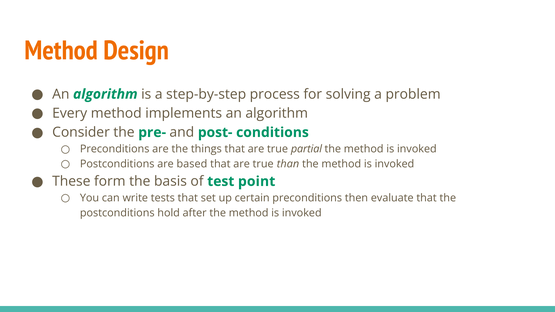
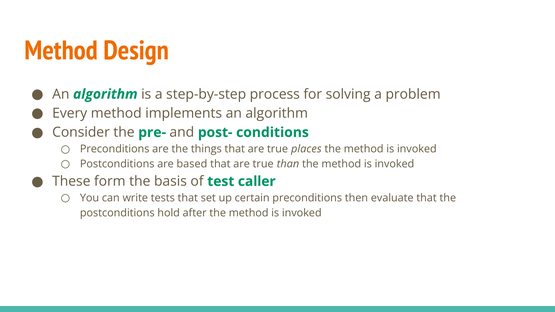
partial: partial -> places (306, 149)
point: point -> caller (257, 181)
